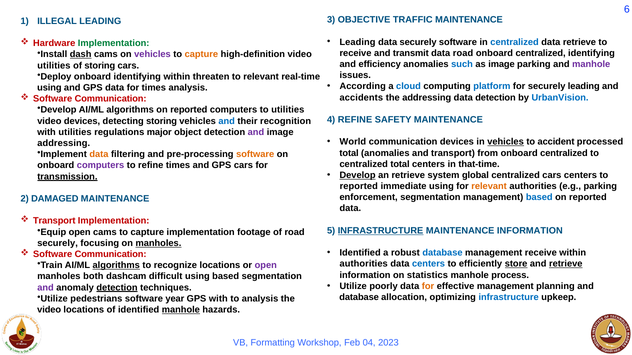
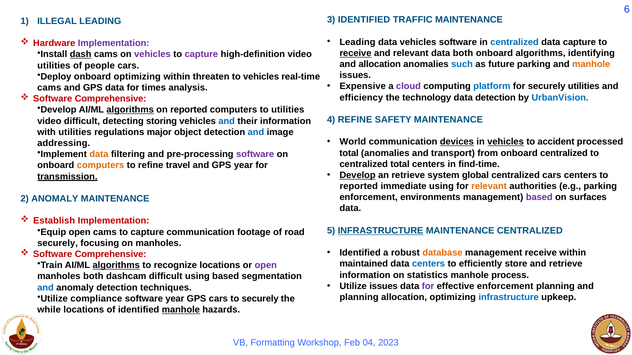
3 OBJECTIVE: OBJECTIVE -> IDENTIFIED (364, 20)
data securely: securely -> vehicles (418, 42)
data retrieve: retrieve -> capture (579, 42)
Implementation colour: green -> purple (114, 43)
receive underline: none -> present (355, 53)
and transmit: transmit -> relevant (411, 53)
data road: road -> both (463, 53)
centralized: centralized -> algorithms (541, 53)
capture colour: orange -> purple (201, 55)
and efficiency: efficiency -> allocation (380, 64)
as image: image -> future (501, 64)
manhole colour: purple -> orange (591, 64)
of storing: storing -> people (100, 66)
onboard identifying: identifying -> optimizing (137, 77)
to relevant: relevant -> vehicles (261, 77)
According: According -> Expensive (363, 86)
cloud colour: blue -> purple (408, 86)
securely leading: leading -> utilities (584, 86)
using: using -> cams (49, 88)
accidents: accidents -> efficiency (361, 98)
the addressing: addressing -> technology (427, 98)
Communication: Communication -> Comprehensive (111, 99)
algorithms underline: none -> present (130, 110)
video devices: devices -> difficult (82, 121)
their recognition: recognition -> information (286, 121)
and colour: purple -> blue (256, 132)
devices underline: none -> present (457, 142)
software colour: orange -> purple (255, 155)
that-time: that-time -> find-time (479, 164)
computers colour: purple -> orange (101, 166)
refine times: times -> travel (178, 166)
GPS cars: cars -> year (243, 166)
enforcement segmentation: segmentation -> environments (430, 198)
based colour: blue -> purple (539, 198)
reported: reported -> surfaces (588, 198)
2 DAMAGED: DAMAGED -> ANOMALY (55, 199)
Transport: Transport -> Establish (54, 221)
MAINTENANCE INFORMATION: INFORMATION -> CENTRALIZED (530, 231)
capture implementation: implementation -> communication (201, 232)
manholes underline: present -> none (158, 243)
database colour: blue -> orange (442, 253)
Communication: Communication -> Comprehensive (111, 255)
authorities: authorities -> maintained (364, 264)
store underline: present -> none (516, 264)
retrieve underline: present -> none (566, 264)
Utilize poorly: poorly -> issues (384, 287)
for colour: orange -> purple (428, 287)
effective management: management -> enforcement (505, 287)
and colour: purple -> blue (45, 288)
detection underline: present -> none (117, 288)
database: database -> planning (359, 298)
pedestrians: pedestrians -> compliance (96, 299)
GPS with: with -> cars (218, 299)
to analysis: analysis -> securely (260, 299)
video: video -> while (49, 310)
